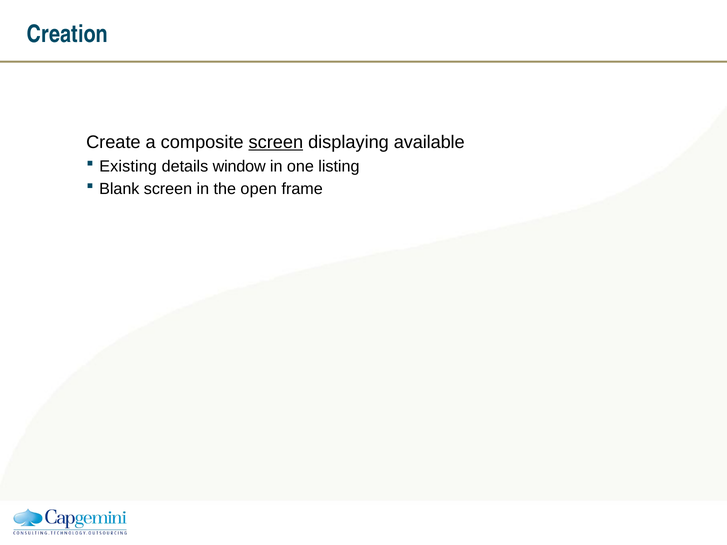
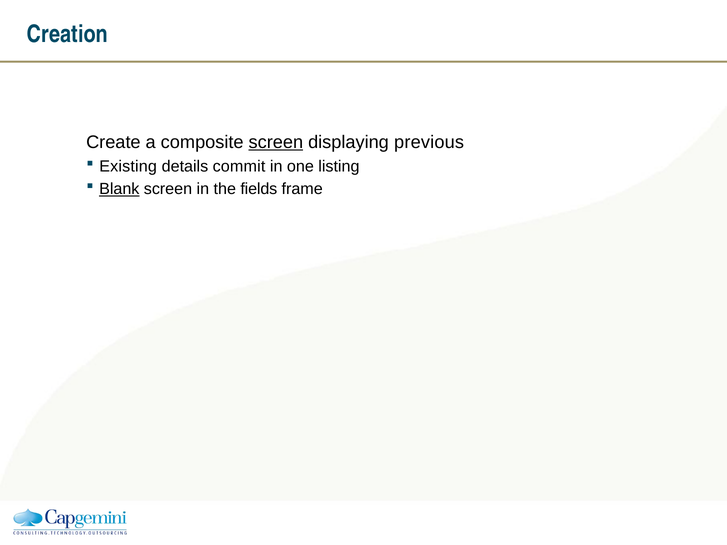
available: available -> previous (429, 142)
window: window -> commit (239, 166)
Blank underline: none -> present (119, 189)
open: open -> fields (259, 189)
